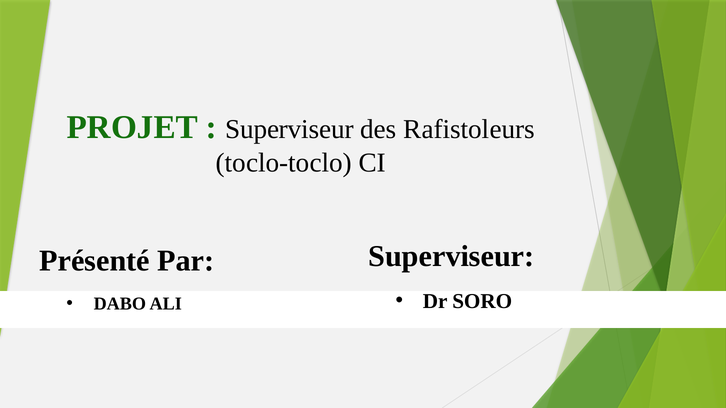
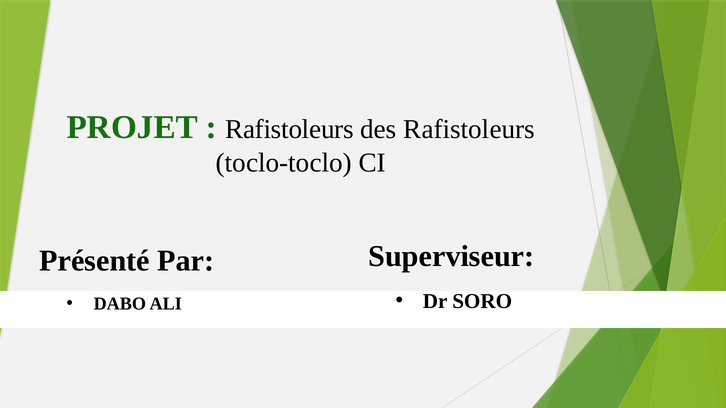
Superviseur: Superviseur -> Rafistoleurs (289, 129)
